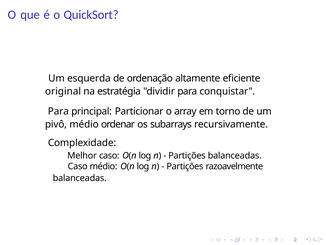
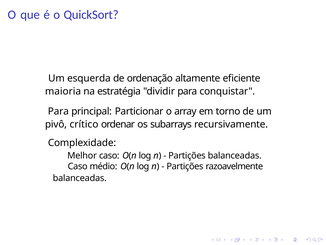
original: original -> maioria (63, 91)
pivô médio: médio -> crítico (84, 124)
